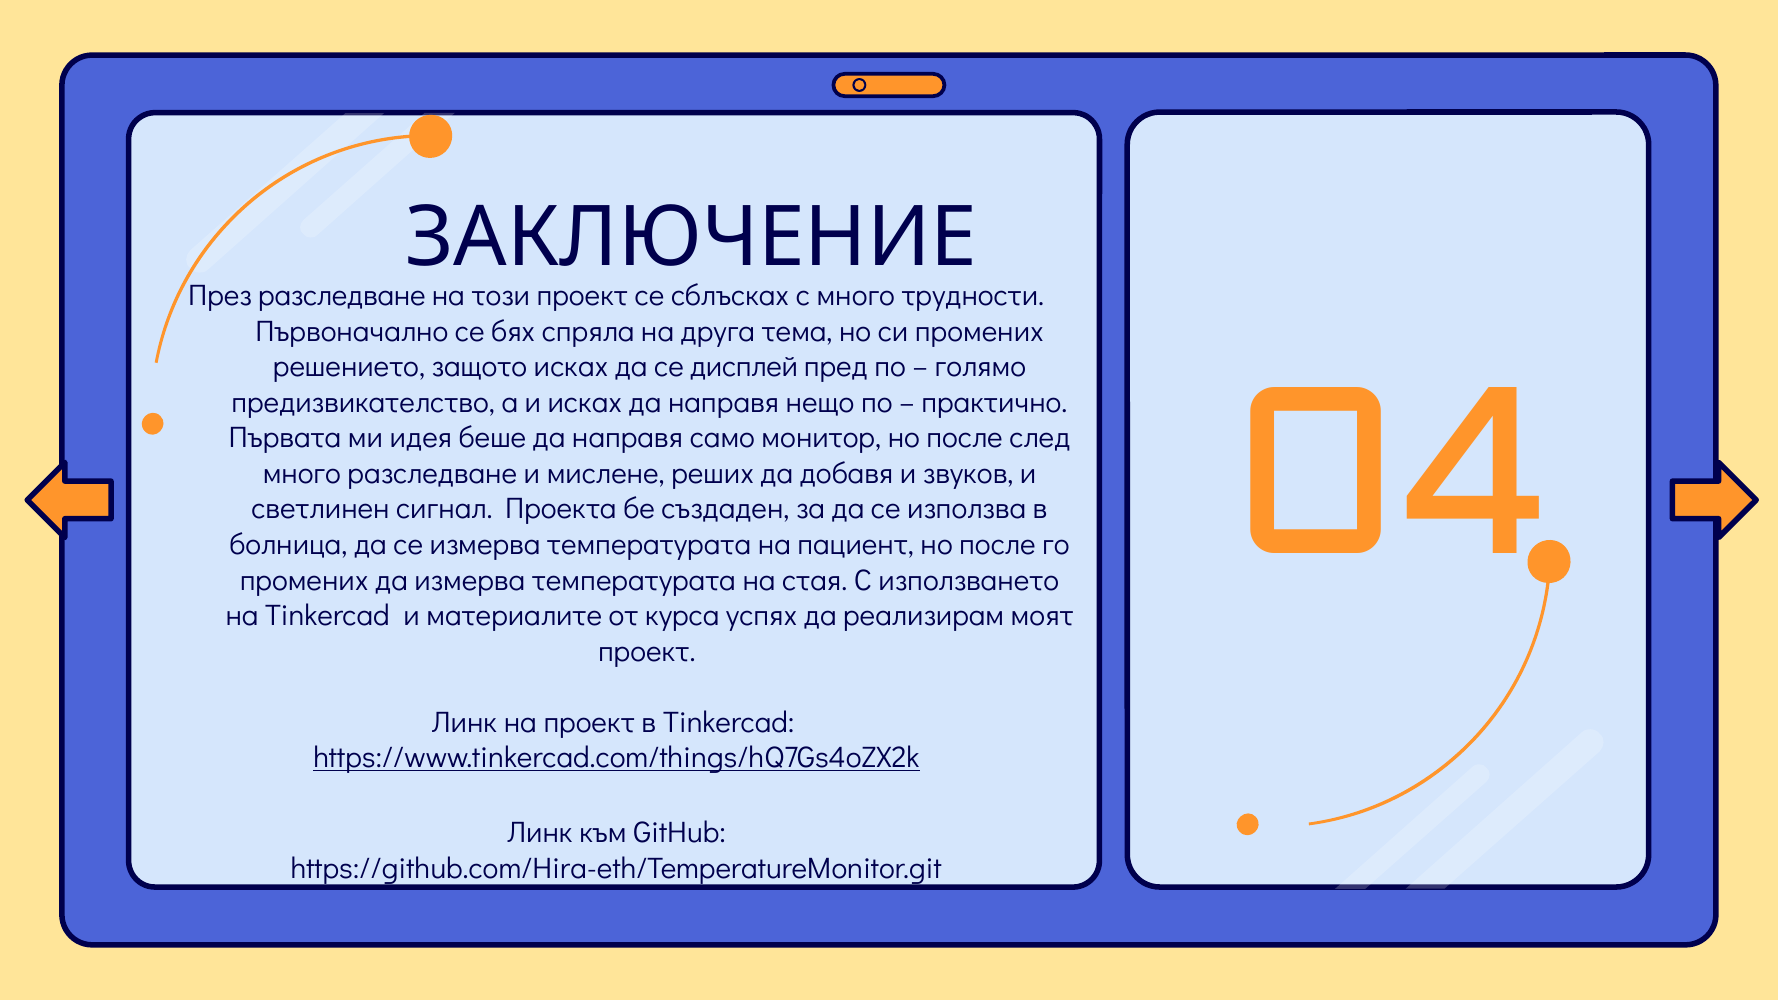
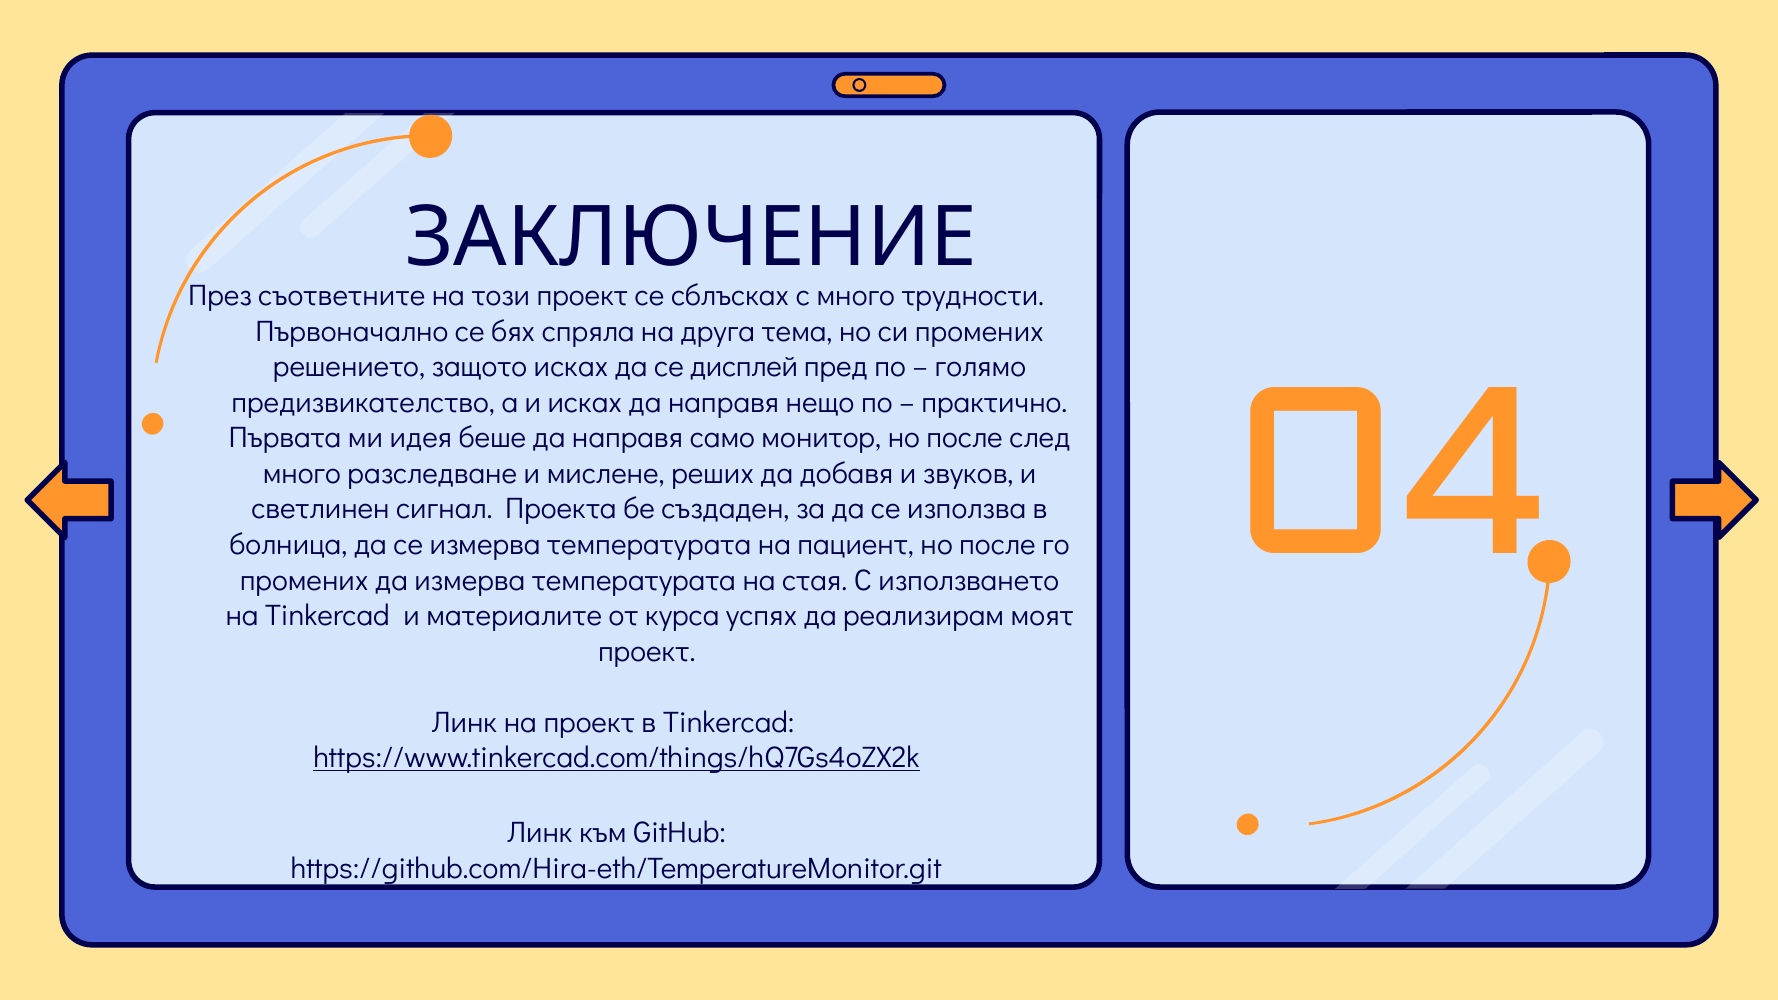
През разследване: разследване -> съответните (342, 296)
